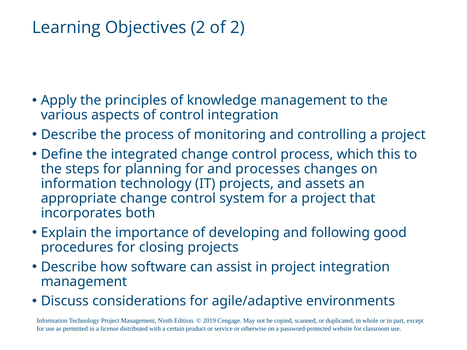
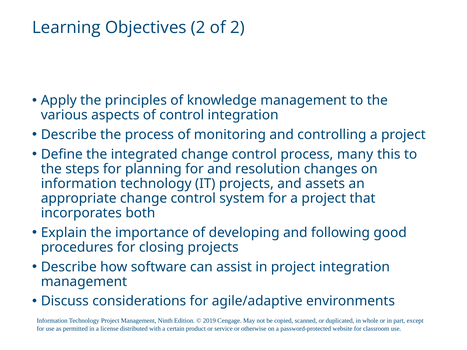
which: which -> many (355, 154)
processes: processes -> resolution (268, 169)
